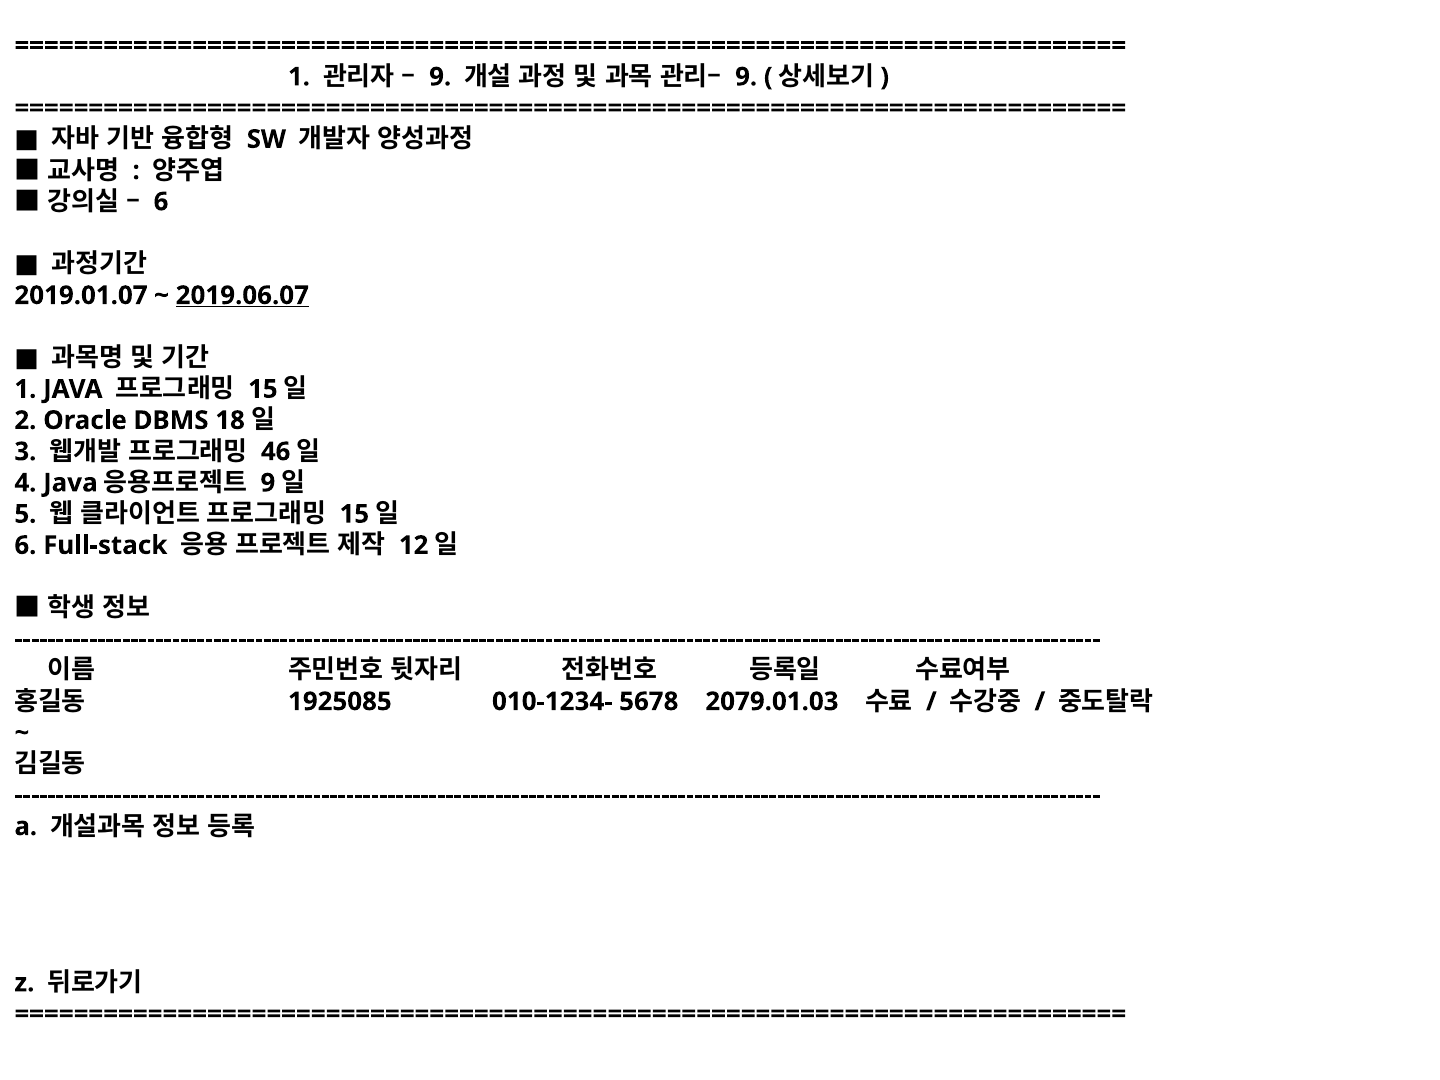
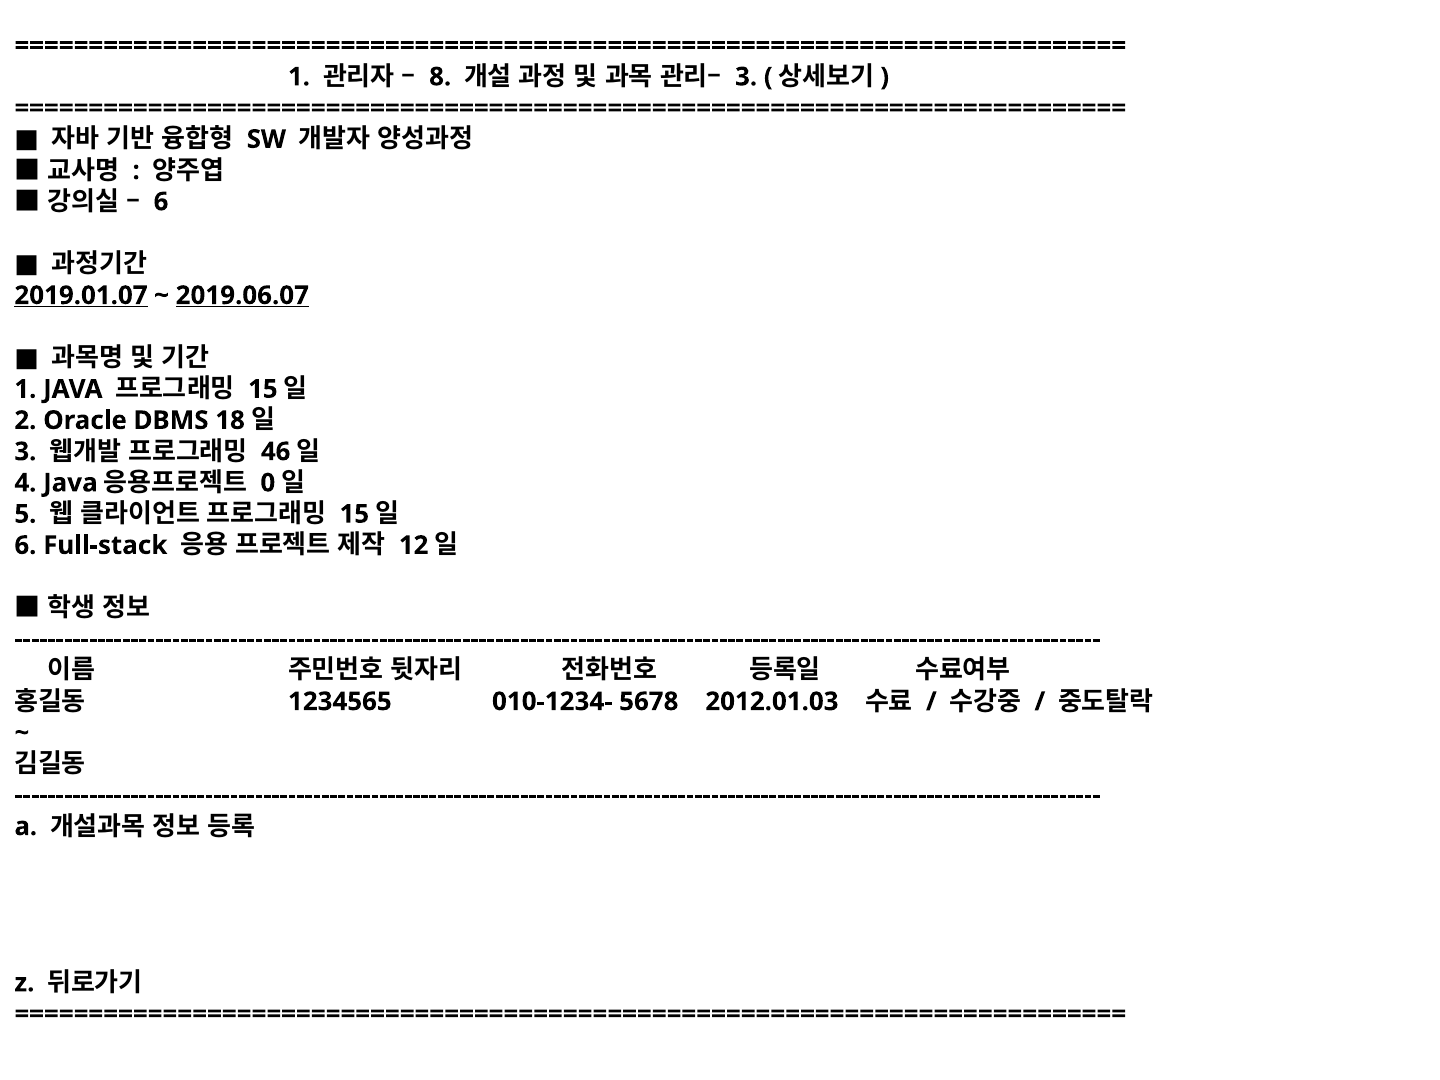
9: 9 -> 8 (440, 77)
9: 9 -> 3 (746, 77)
2019.01.07 underline: none -> present (81, 295)
9: 9 -> 0 (268, 483)
1925085: 1925085 -> 1234565 (340, 702)
2079.01.03: 2079.01.03 -> 2012.01.03 (772, 702)
